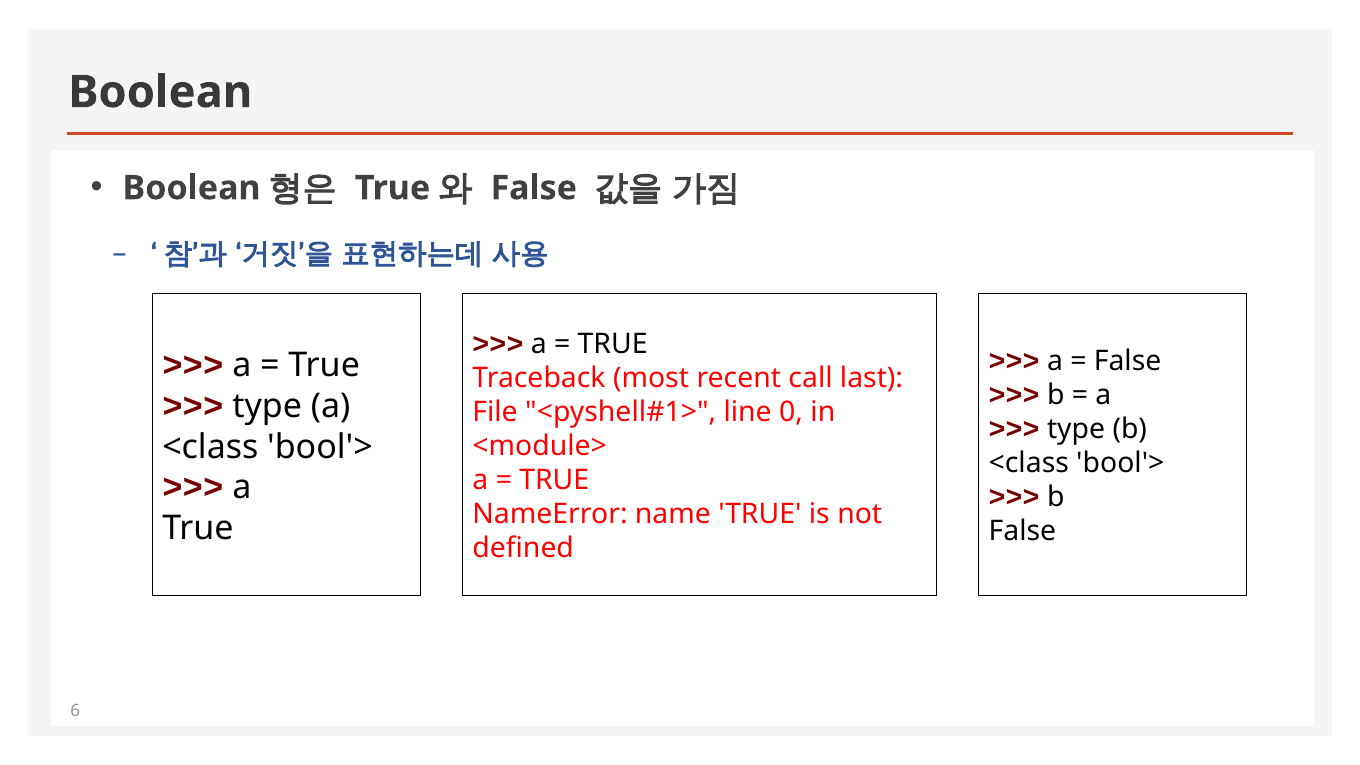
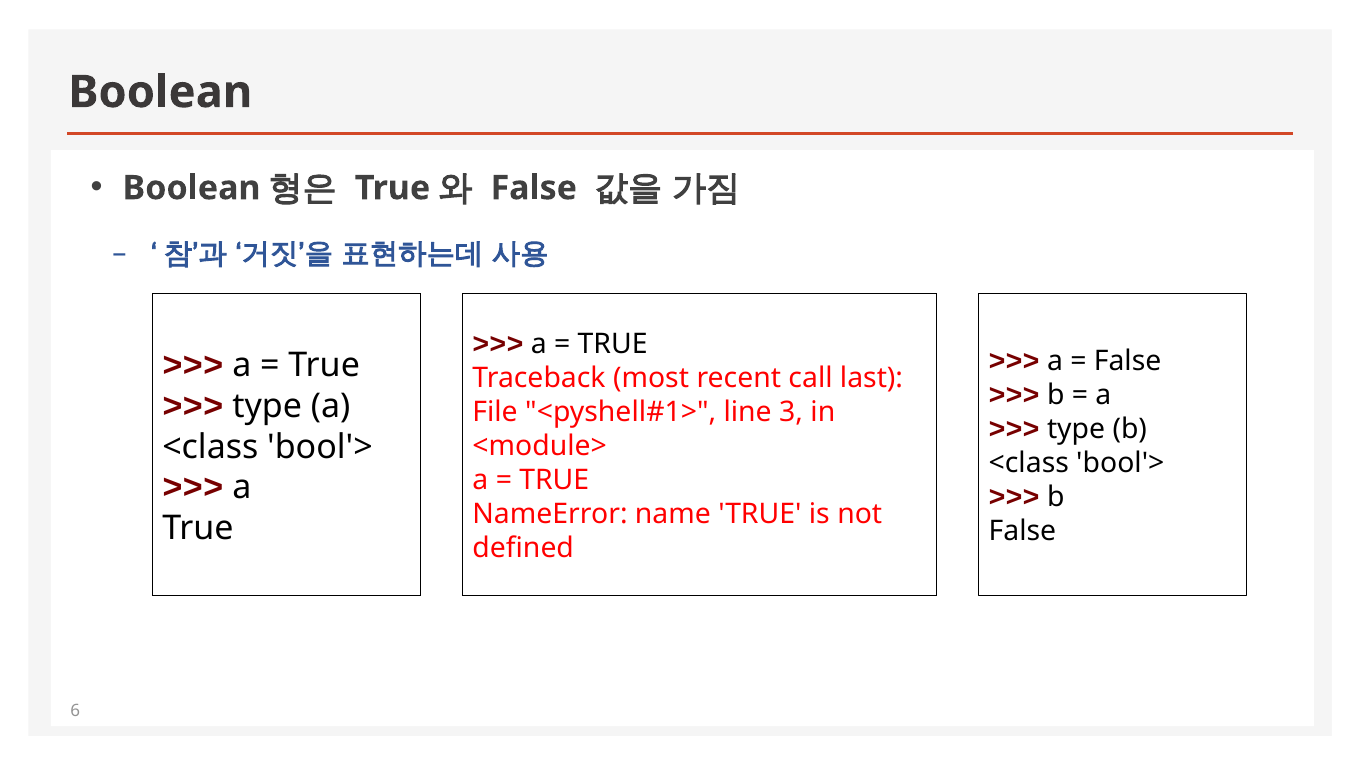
0: 0 -> 3 (791, 412)
